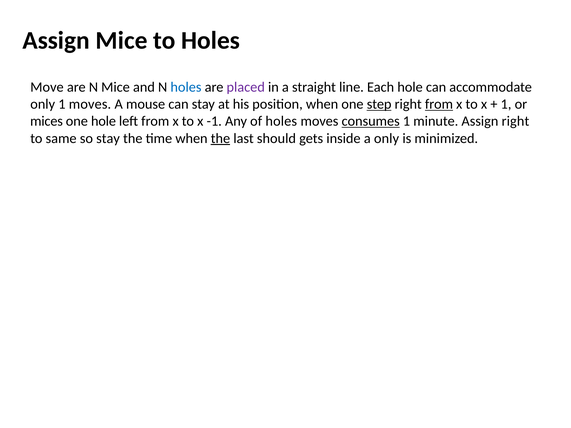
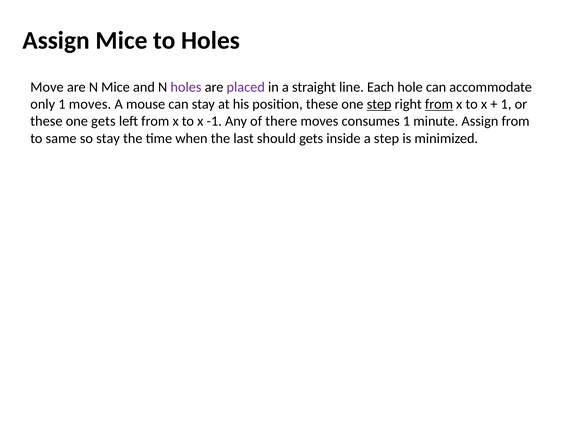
holes colour: blue -> purple (186, 87)
position when: when -> these (322, 104)
mices: mices -> these (46, 121)
one hole: hole -> gets (103, 121)
of holes: holes -> there (281, 121)
consumes underline: present -> none (371, 121)
Assign right: right -> from (516, 121)
the underline: present -> none (220, 138)
a only: only -> step (387, 138)
